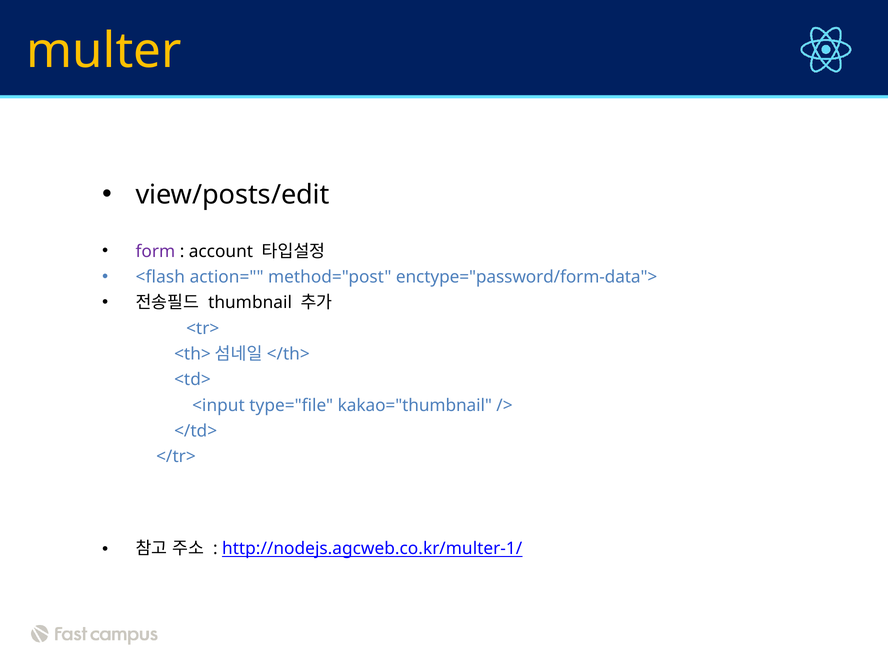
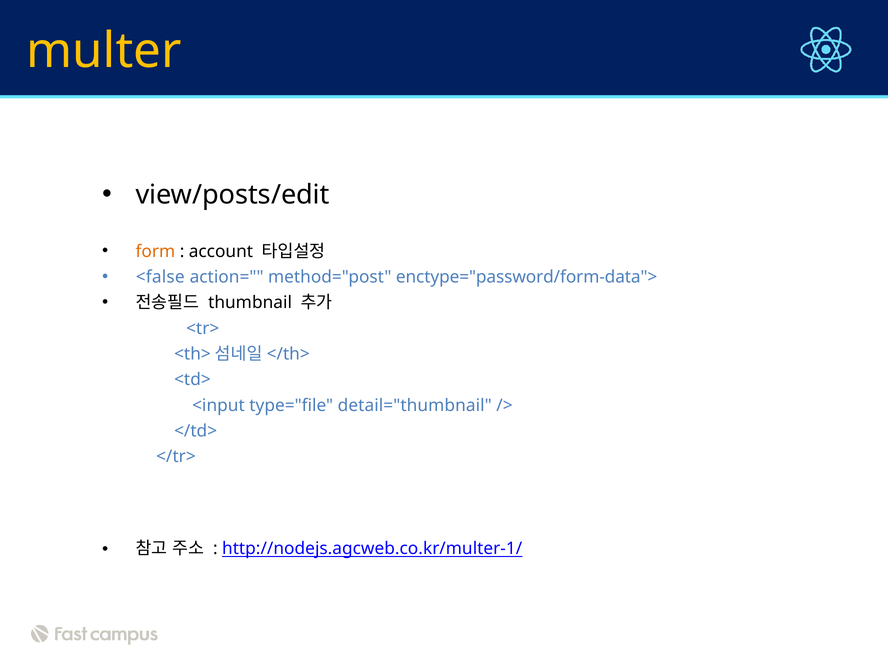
form colour: purple -> orange (155, 251)
<flash: <flash -> <false (160, 277)
kakao="thumbnail: kakao="thumbnail -> detail="thumbnail (415, 405)
